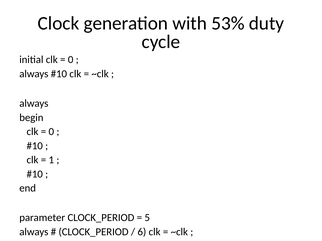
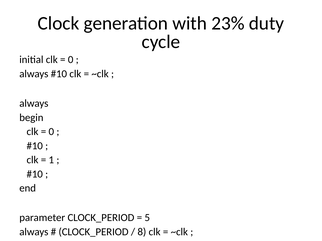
53%: 53% -> 23% (228, 23)
6: 6 -> 8 (142, 232)
